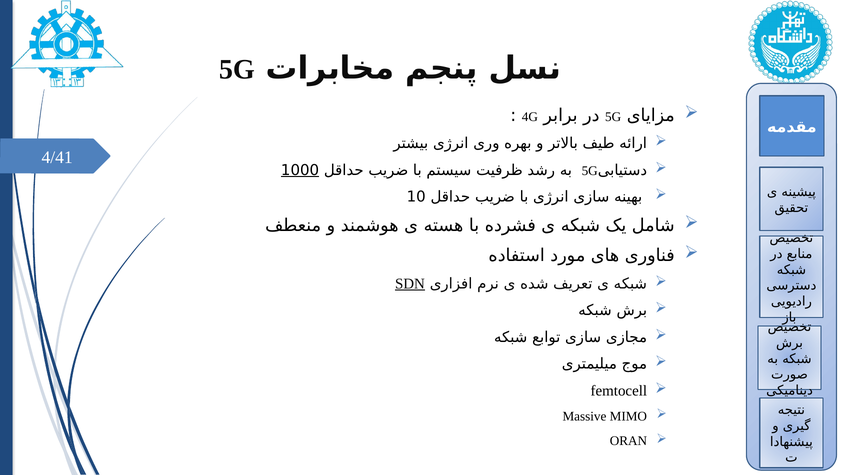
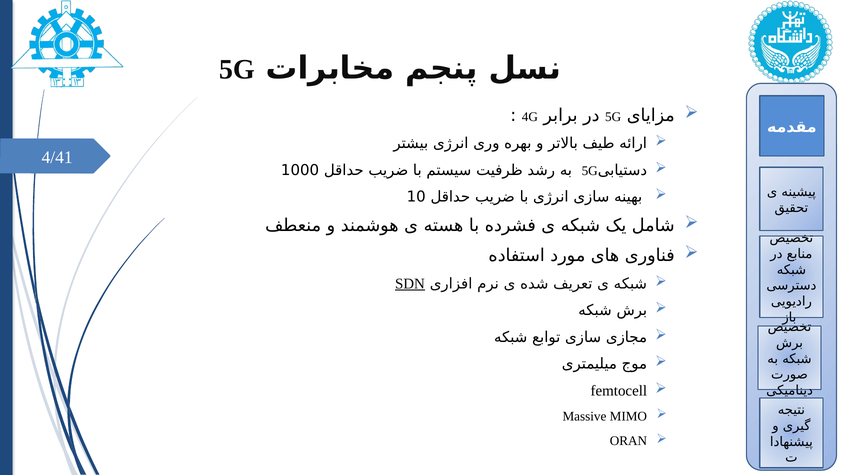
1000 underline: present -> none (300, 170)
